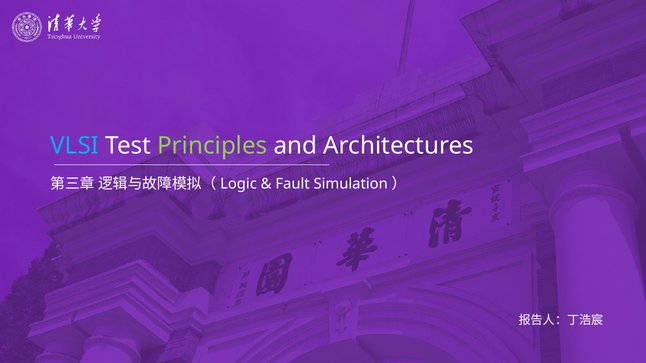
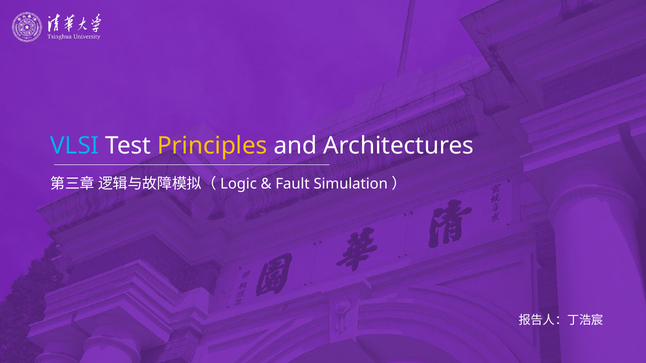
Principles colour: light green -> yellow (212, 146)
